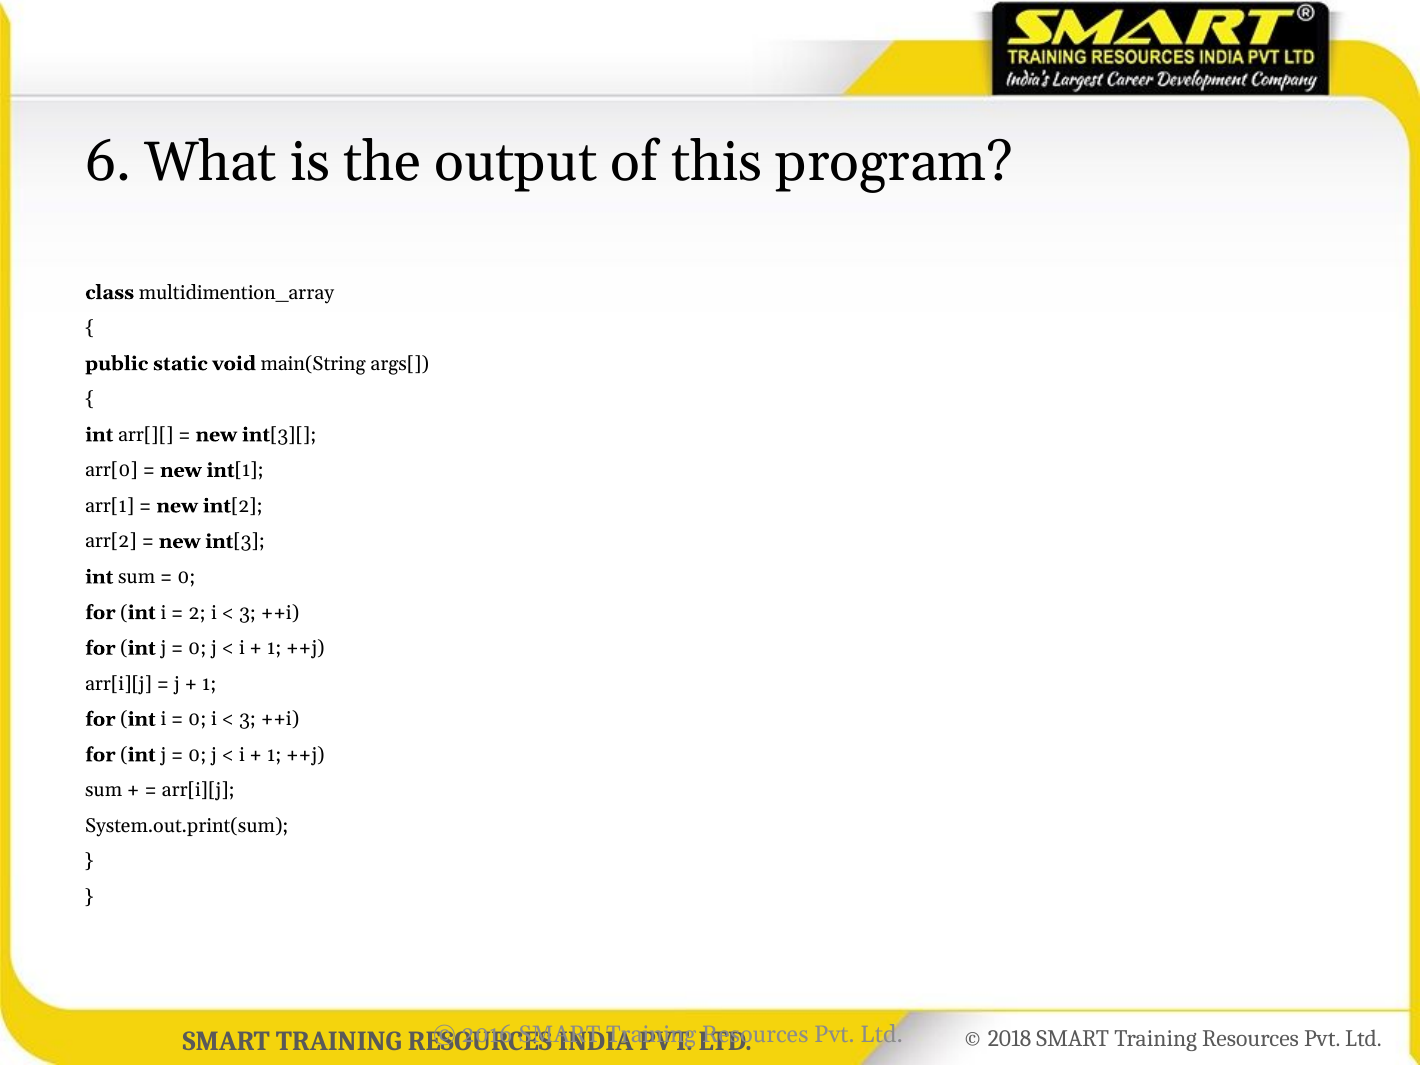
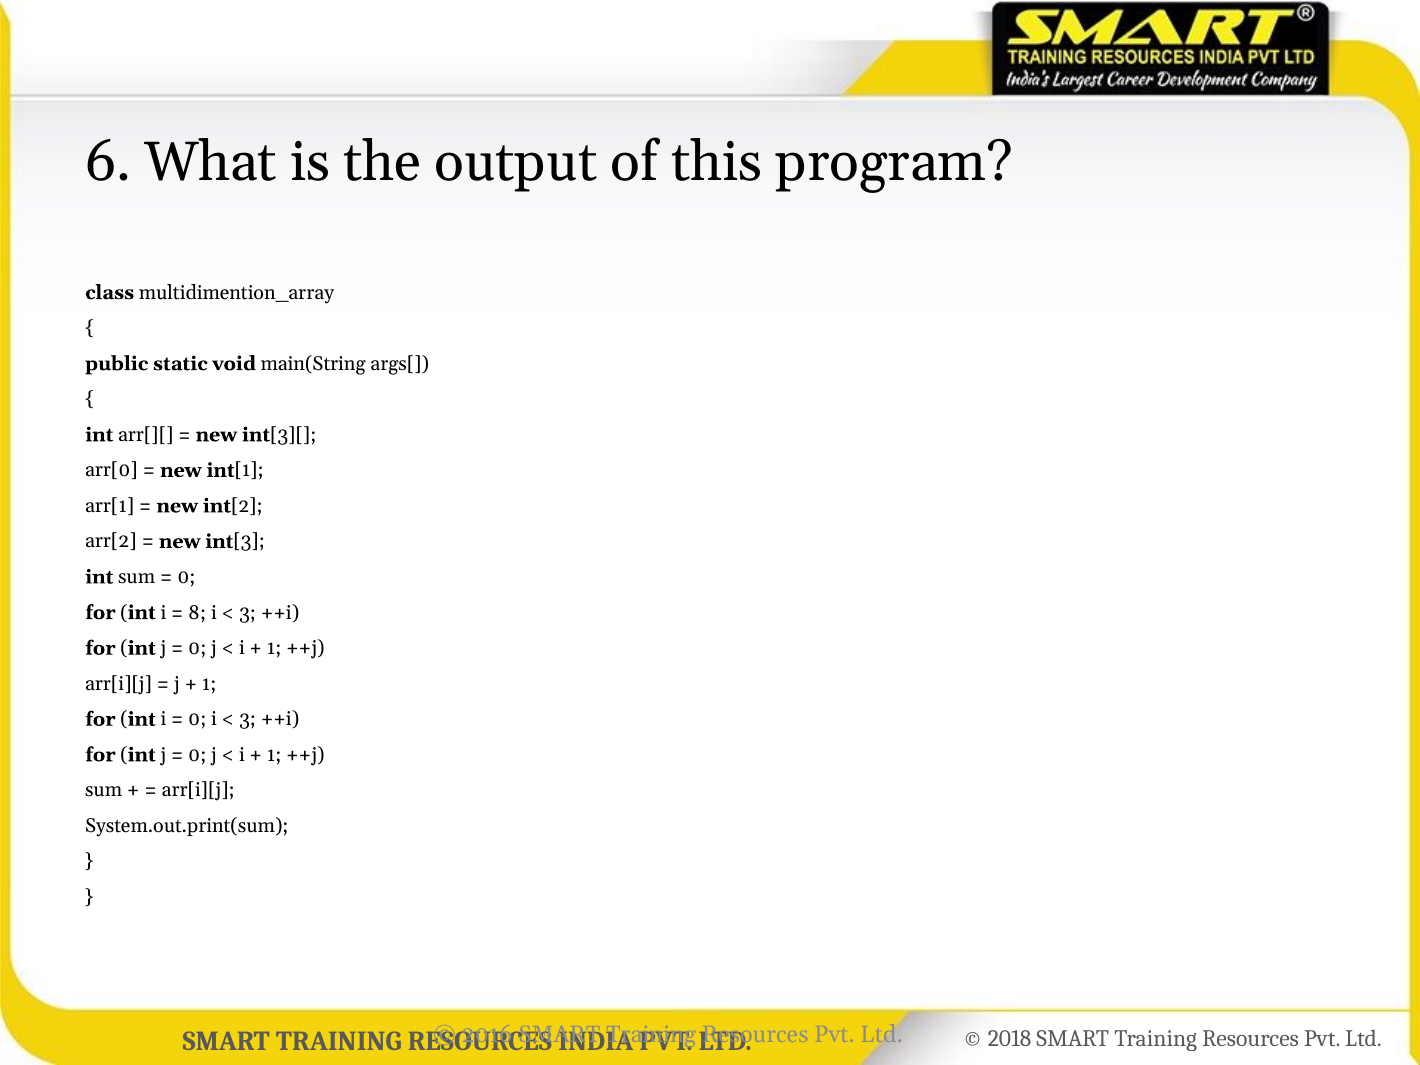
2: 2 -> 8 (197, 613)
